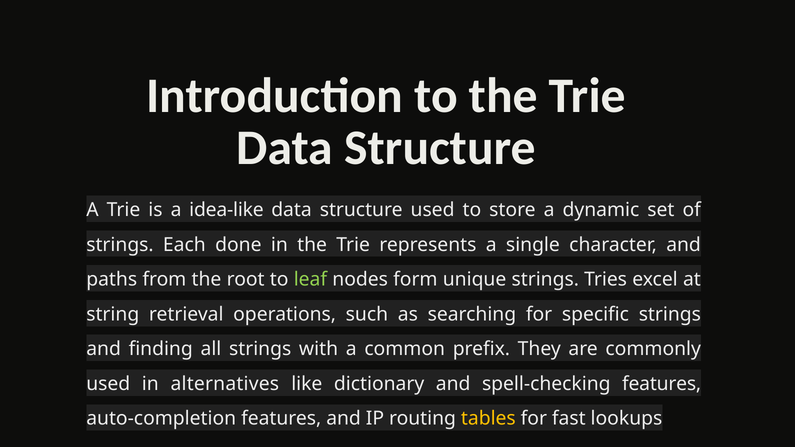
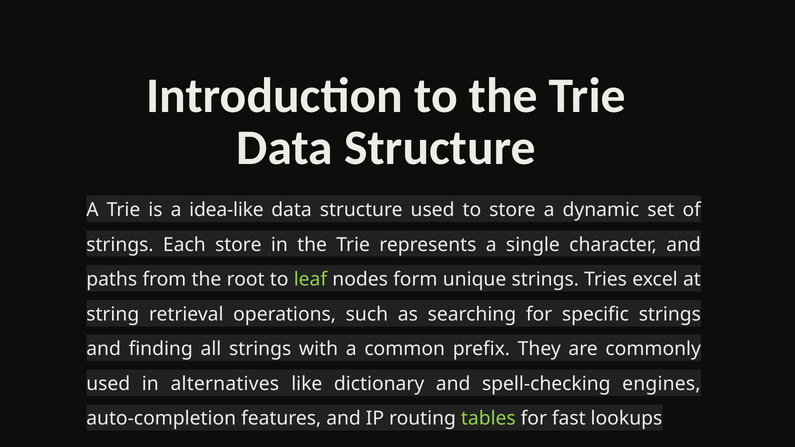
Each done: done -> store (238, 245)
spell-checking features: features -> engines (661, 384)
tables colour: yellow -> light green (488, 419)
